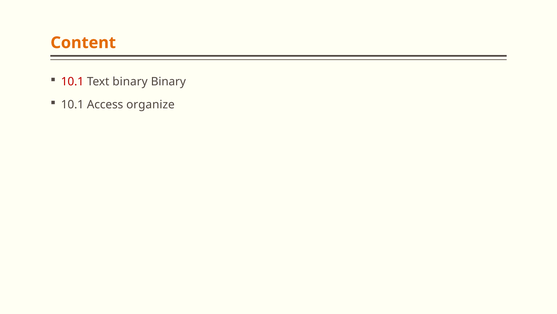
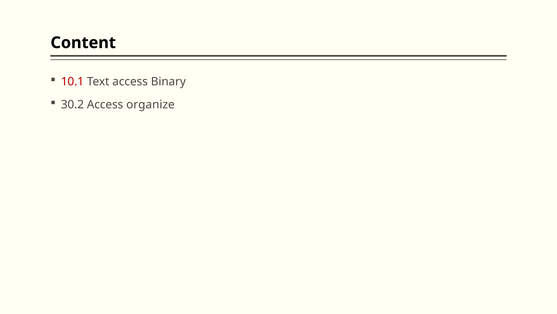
Content colour: orange -> black (83, 43)
Text binary: binary -> access (130, 81)
10.1: 10.1 -> 30.2 (72, 104)
